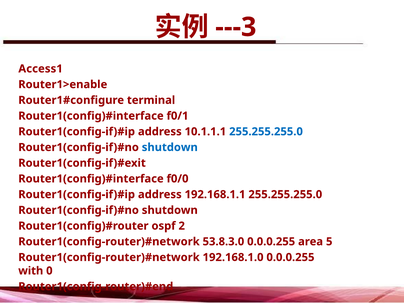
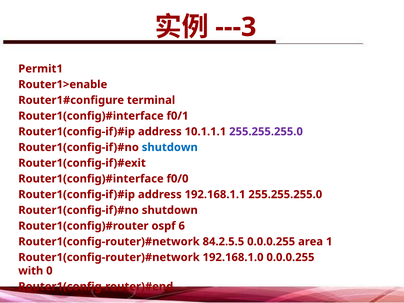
Access1: Access1 -> Permit1 (41, 69)
255.255.255.0 colour: blue -> purple (266, 132)
2: 2 -> 6 (182, 226)
53.8.3.0: 53.8.3.0 -> 84.2.5.5 (223, 242)
5: 5 -> 1 (329, 242)
